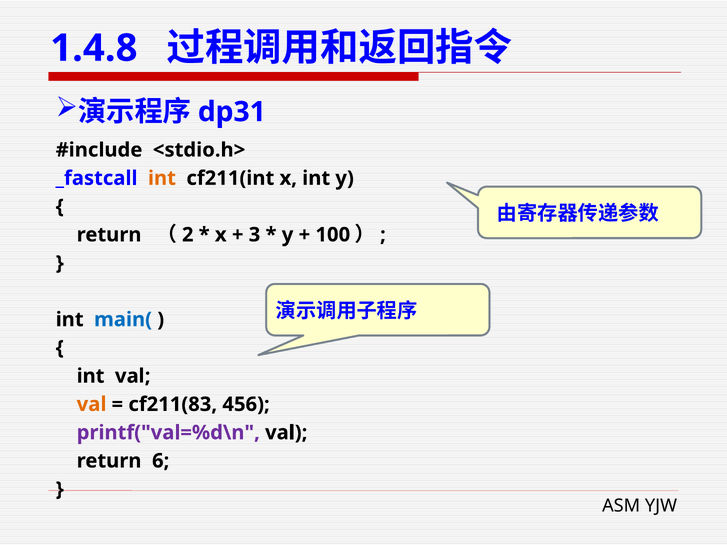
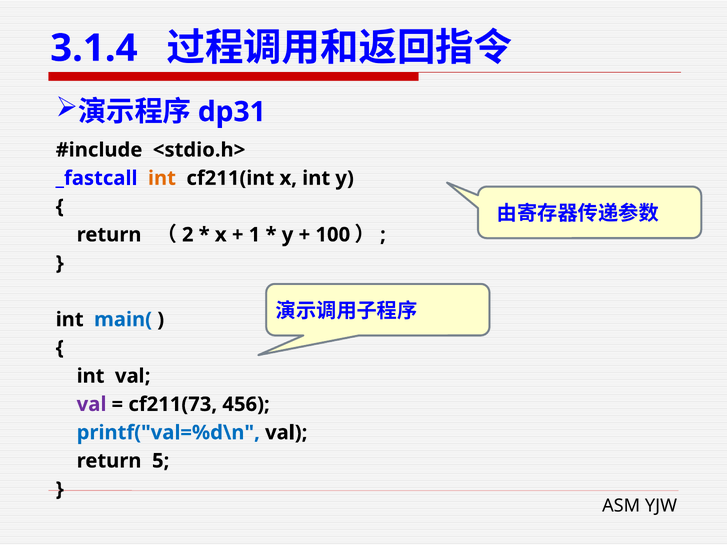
1.4.8: 1.4.8 -> 3.1.4 (94, 48)
3: 3 -> 1 (255, 235)
val colour: orange -> purple (92, 405)
cf211(83: cf211(83 -> cf211(73 (173, 405)
printf("val=%d\n colour: purple -> blue (168, 433)
6: 6 -> 5 (161, 461)
